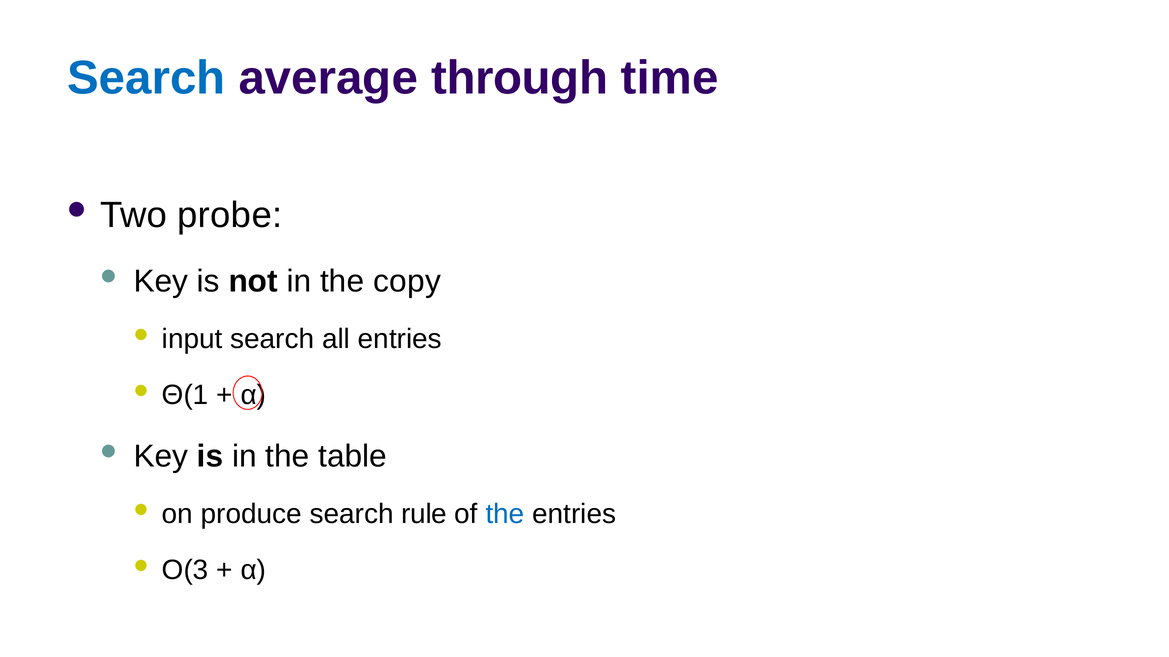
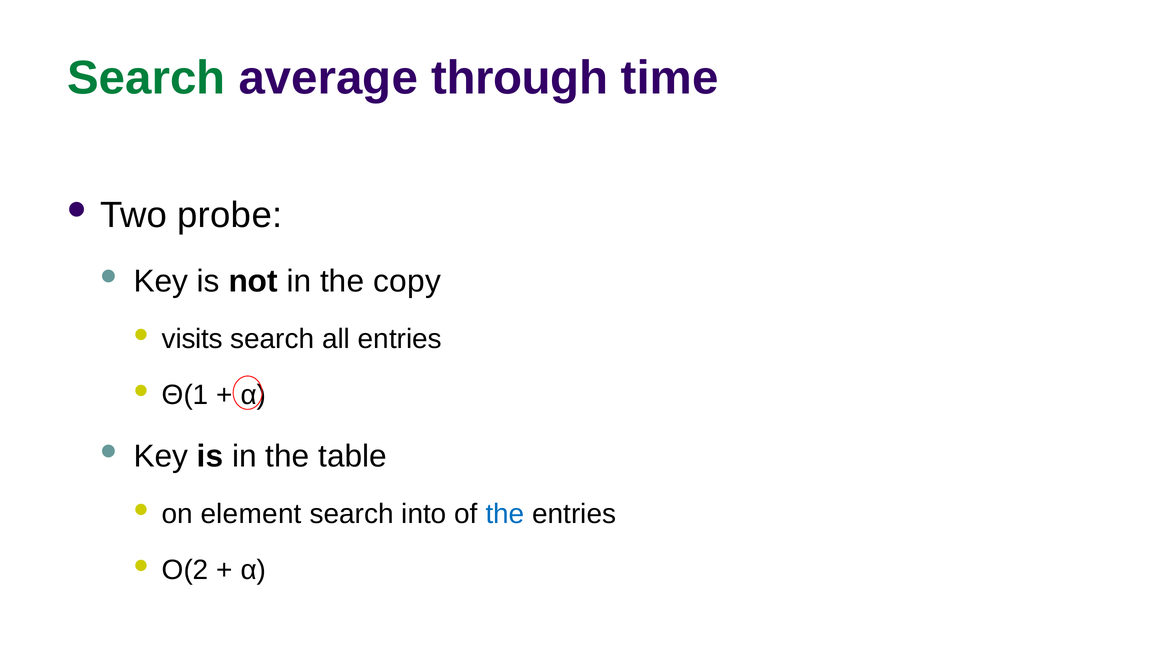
Search colour: blue -> green (146, 78)
input: input -> visits (192, 339)
produce: produce -> element (251, 515)
rule: rule -> into (424, 515)
O(3: O(3 -> O(2 (185, 571)
